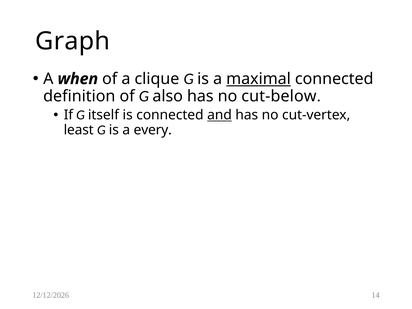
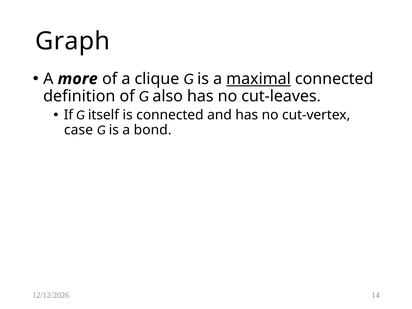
when: when -> more (78, 79)
cut-below: cut-below -> cut-leaves (279, 96)
and underline: present -> none (219, 115)
least: least -> case (79, 130)
every: every -> bond (153, 130)
